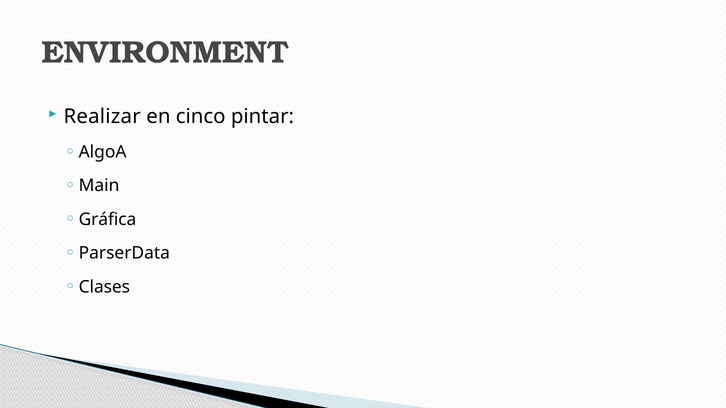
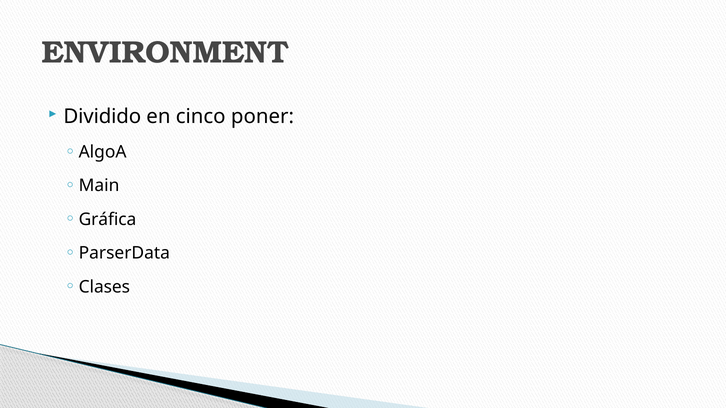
Realizar: Realizar -> Dividido (102, 117)
pintar: pintar -> poner (262, 117)
